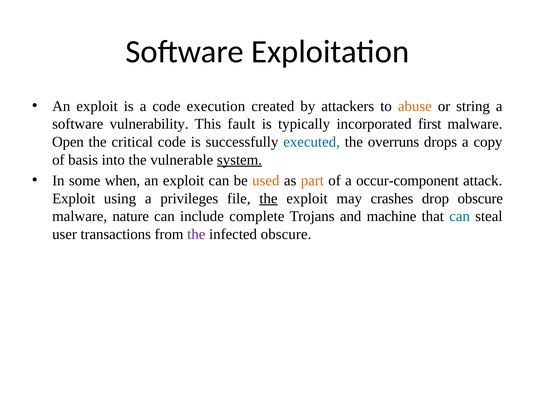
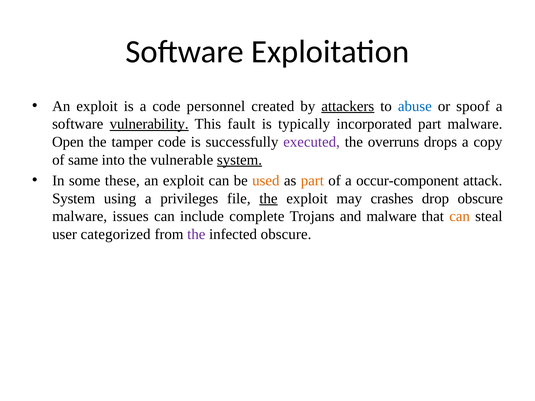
execution: execution -> personnel (216, 106)
attackers underline: none -> present (348, 106)
abuse colour: orange -> blue (415, 106)
string: string -> spoof (473, 106)
vulnerability underline: none -> present (149, 124)
incorporated first: first -> part (430, 124)
critical: critical -> tamper (132, 142)
executed colour: blue -> purple (312, 142)
basis: basis -> same (83, 160)
when: when -> these (122, 181)
Exploit: Exploit -> System (74, 199)
nature: nature -> issues (131, 216)
and machine: machine -> malware (392, 216)
can colour: blue -> orange (460, 216)
transactions: transactions -> categorized (116, 234)
